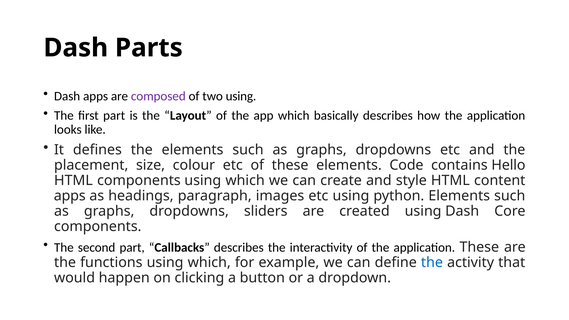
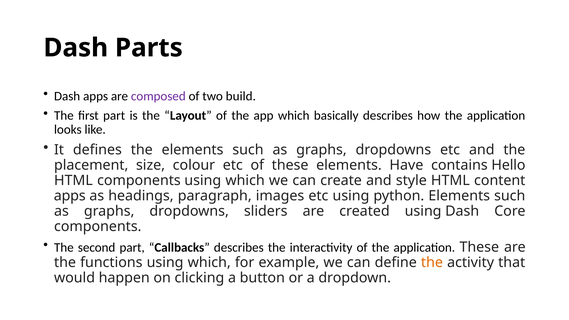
two using: using -> build (241, 96)
Code: Code -> Have (406, 165)
the colour: blue -> orange (432, 263)
